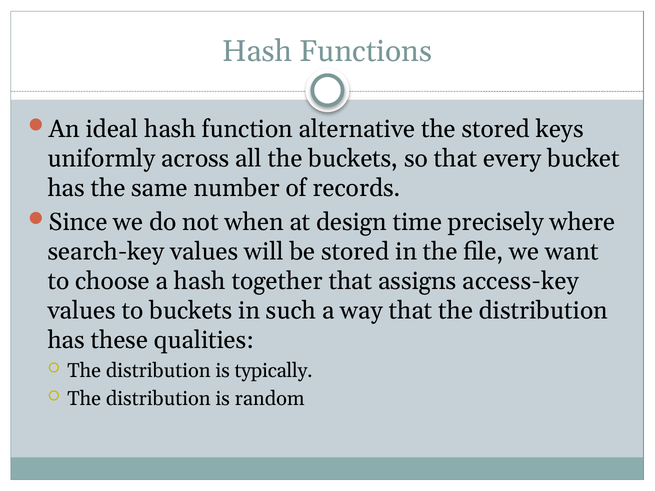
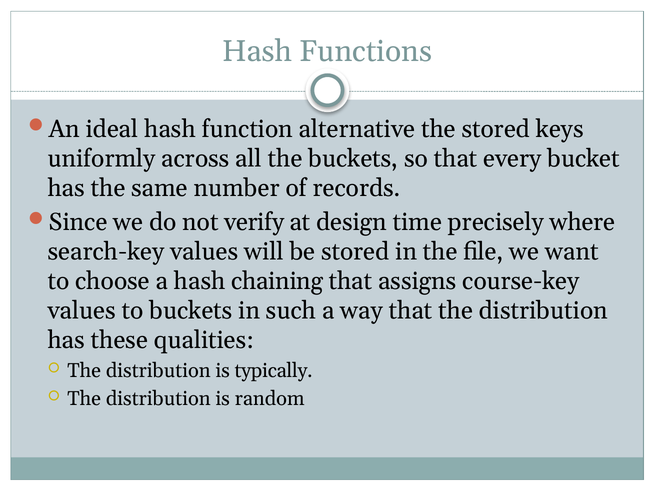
when: when -> verify (254, 223)
together: together -> chaining (277, 282)
access-key: access-key -> course-key (521, 282)
